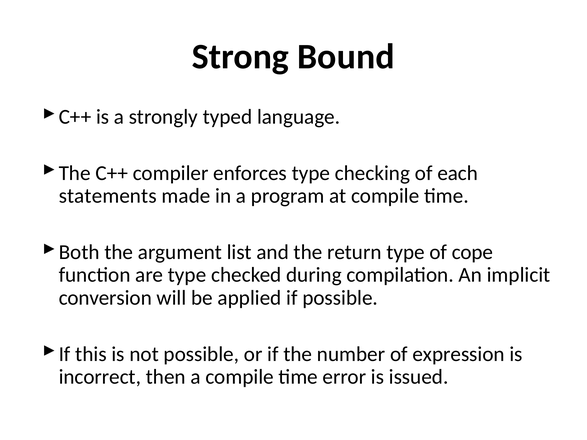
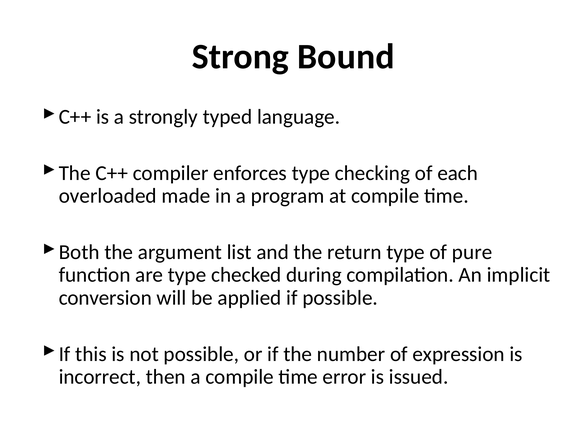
statements: statements -> overloaded (108, 196)
cope: cope -> pure (472, 252)
